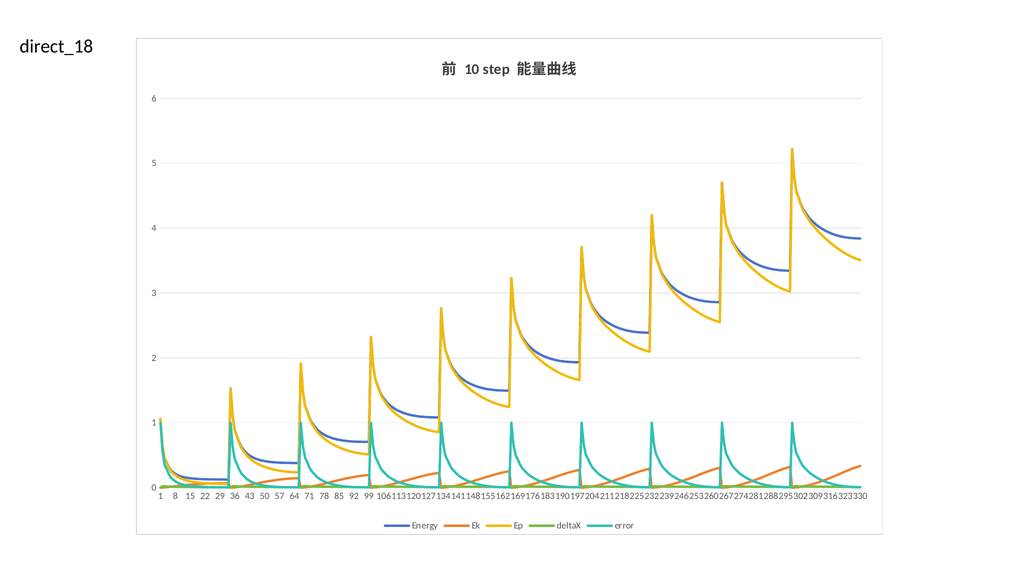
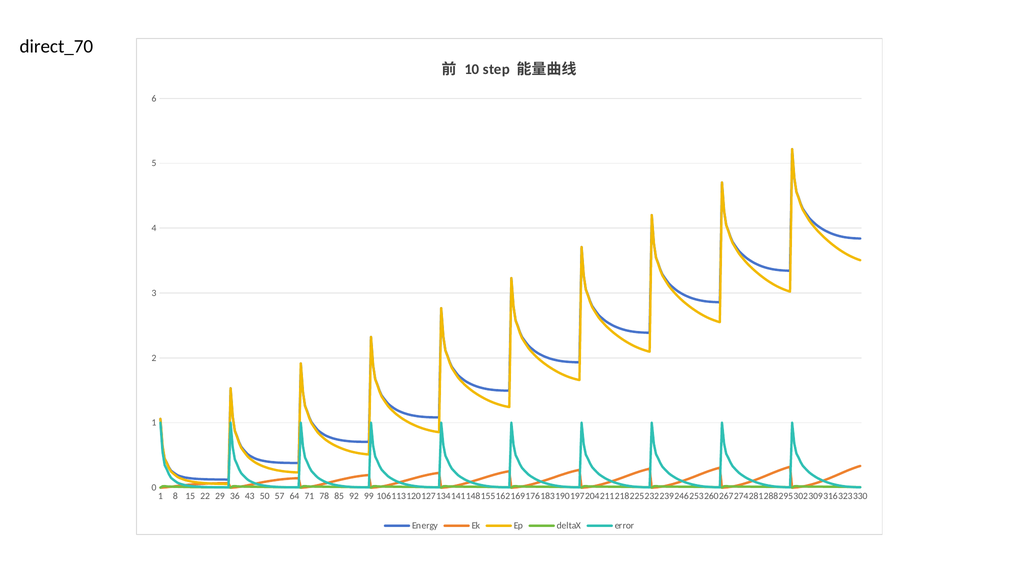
direct_18: direct_18 -> direct_70 (56, 47)
